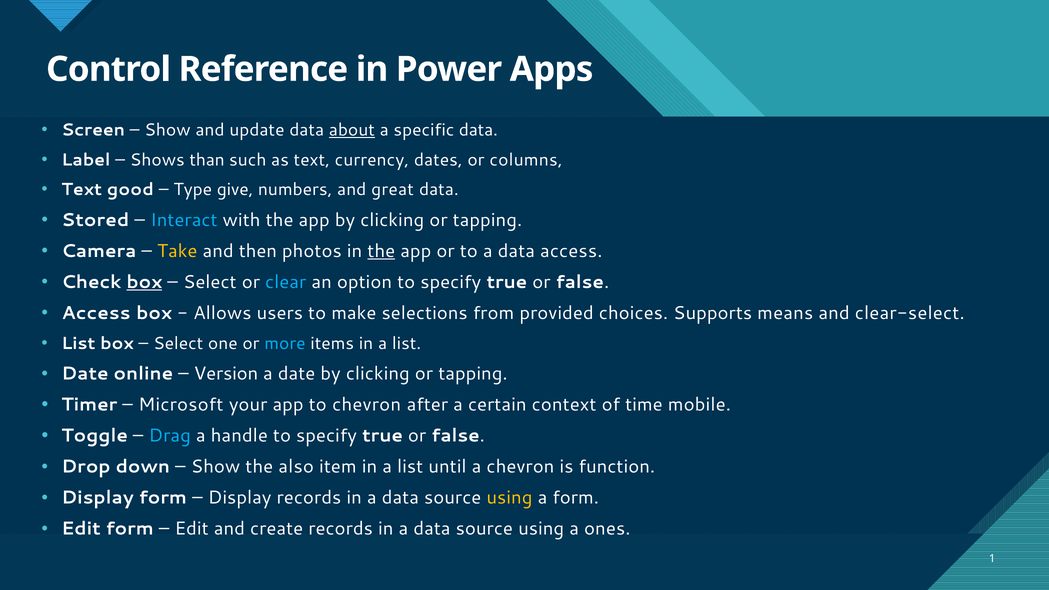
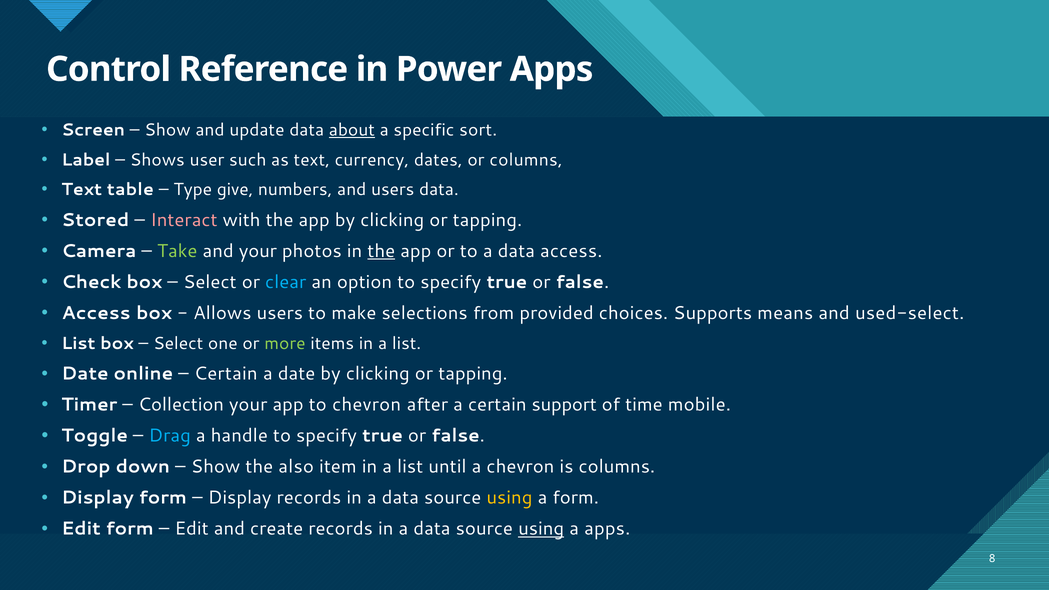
specific data: data -> sort (478, 130)
than: than -> user (207, 160)
good: good -> table (130, 190)
and great: great -> users (393, 190)
Interact colour: light blue -> pink (184, 220)
Take colour: yellow -> light green (177, 251)
and then: then -> your (258, 251)
box underline: present -> none (144, 282)
clear-select: clear-select -> used-select (910, 313)
more colour: light blue -> light green (285, 343)
Version: Version -> Certain (226, 374)
Microsoft: Microsoft -> Collection (181, 405)
context: context -> support (564, 405)
is function: function -> columns (617, 467)
using underline: none -> present (541, 529)
a ones: ones -> apps (607, 529)
1: 1 -> 8 (992, 559)
